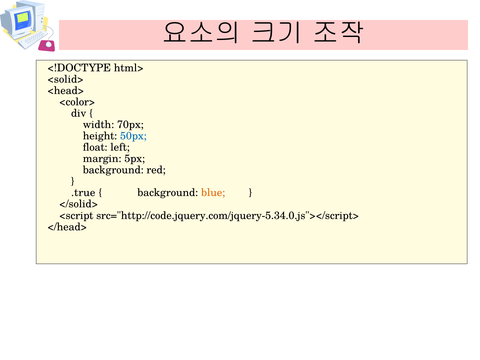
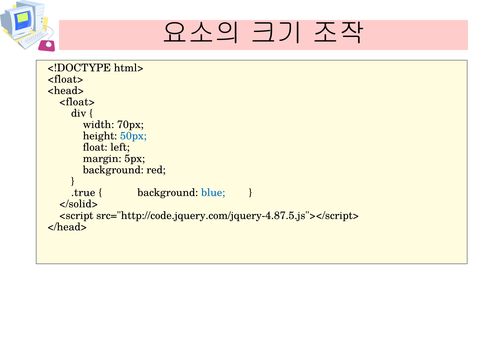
<solid>: <solid> -> <float> (66, 79)
<color>: <color> -> <float> (77, 102)
blue colour: orange -> blue (213, 193)
src="http://code.jquery.com/jquery-5.34.0.js"></script>: src="http://code.jquery.com/jquery-5.34.0.js"></script> -> src="http://code.jquery.com/jquery-4.87.5.js"></script> (228, 215)
